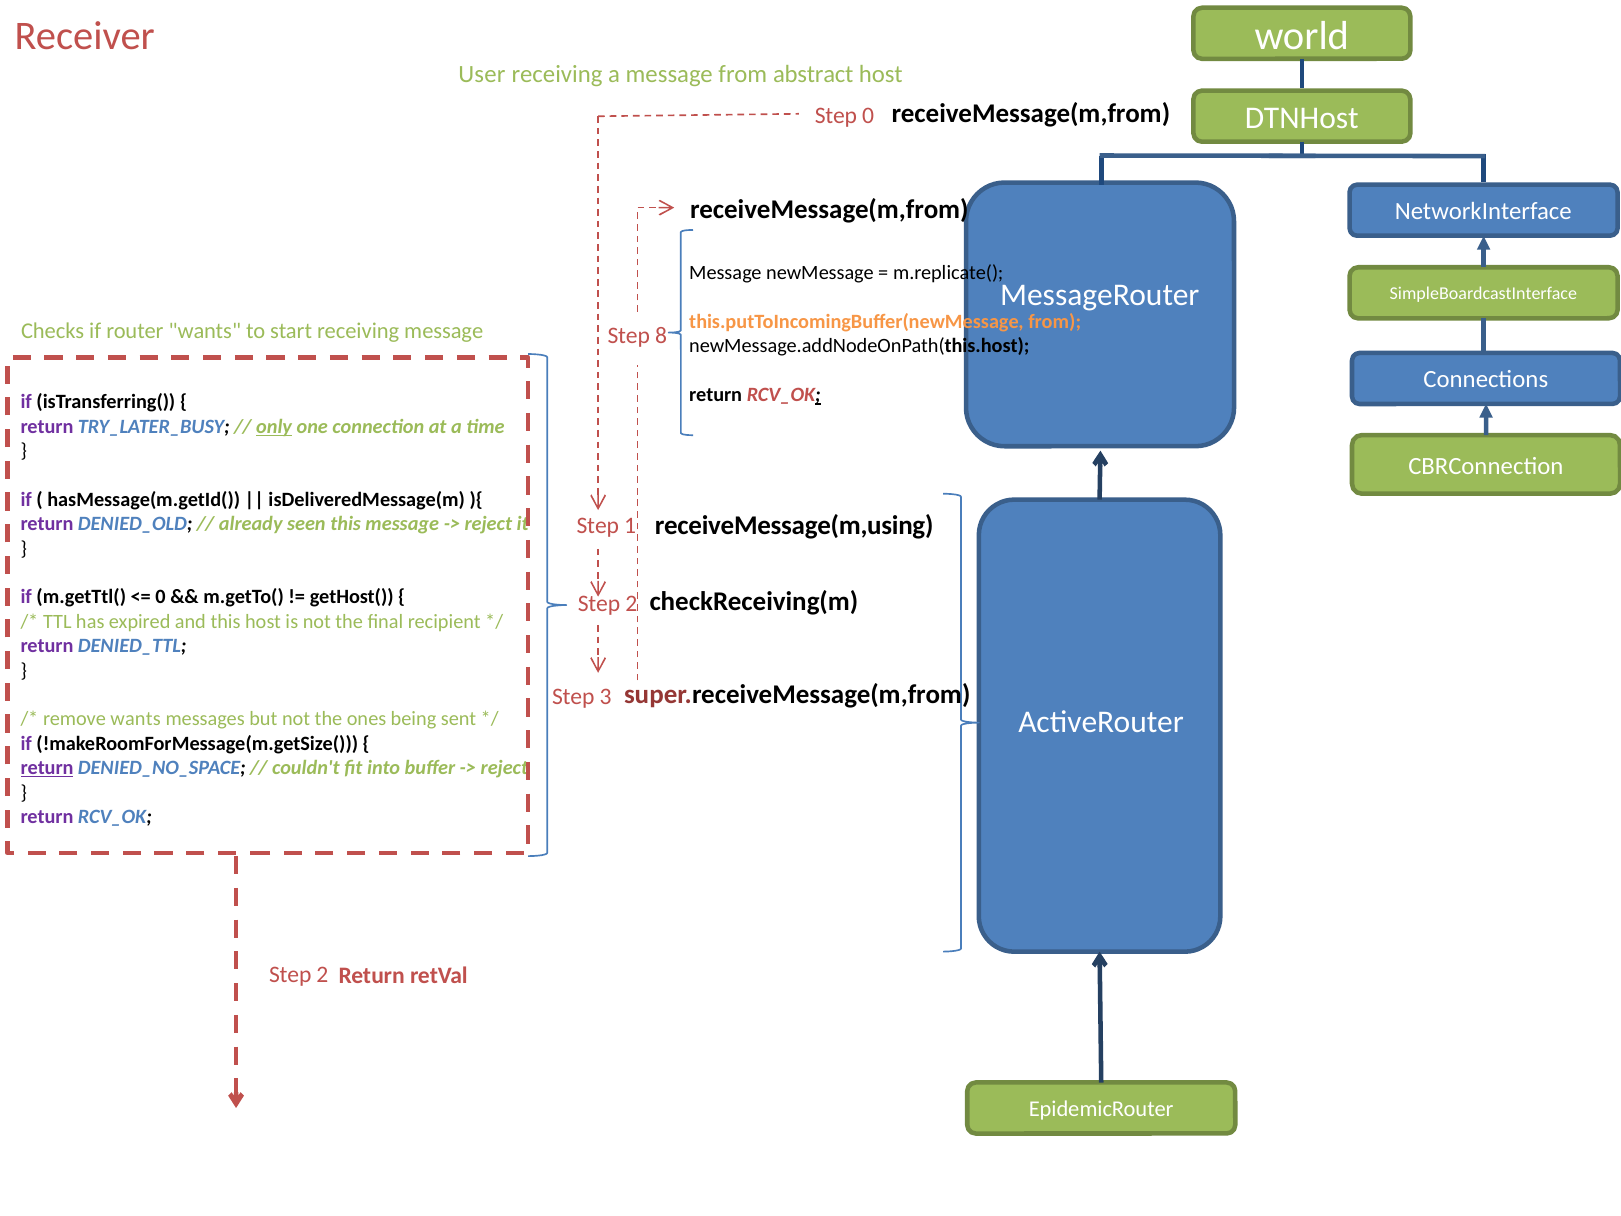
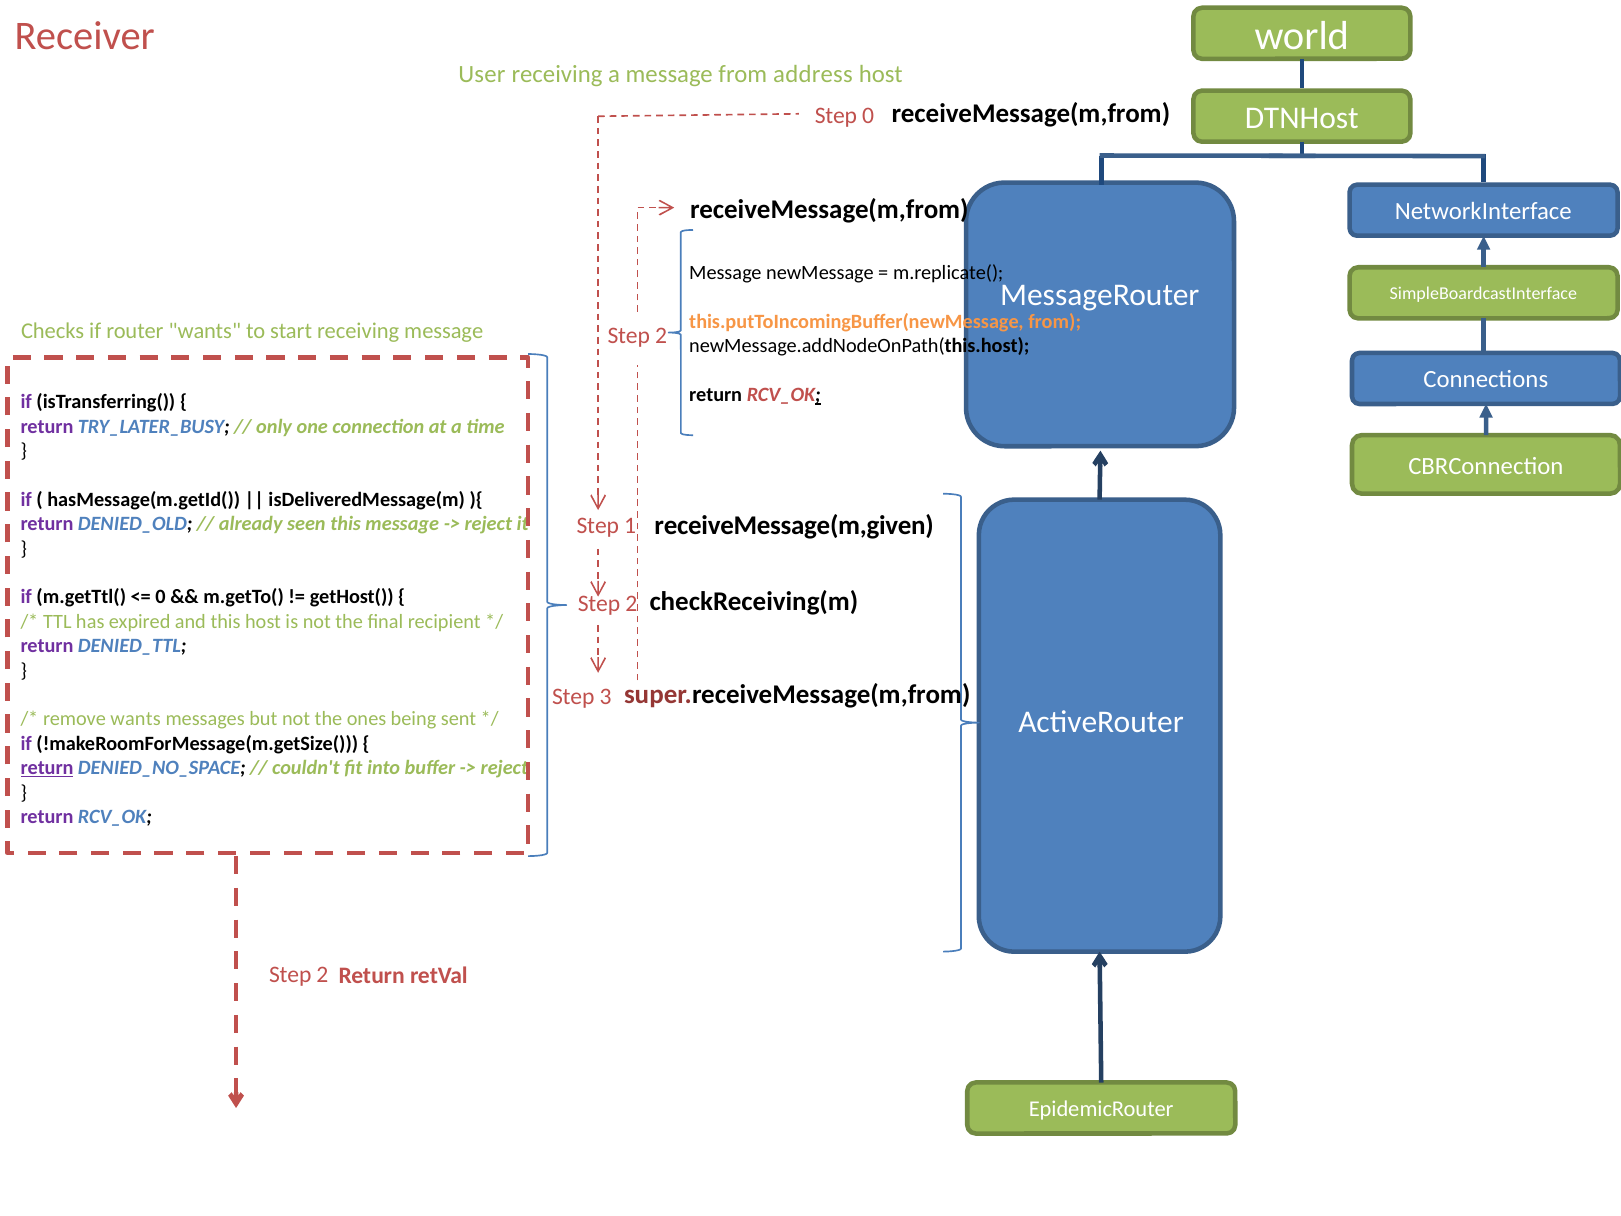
abstract: abstract -> address (813, 75)
8: 8 -> 2 (661, 336)
only underline: present -> none (274, 427)
receiveMessage(m,using: receiveMessage(m,using -> receiveMessage(m,given (794, 526)
